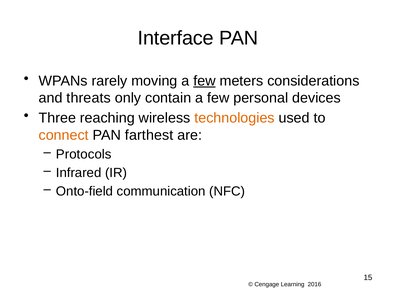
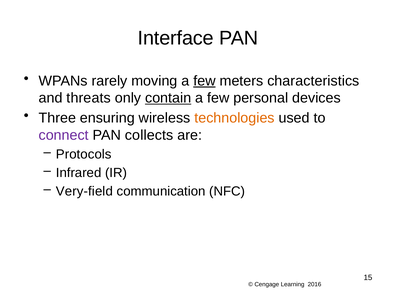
considerations: considerations -> characteristics (313, 81)
contain underline: none -> present (168, 98)
reaching: reaching -> ensuring (107, 118)
connect colour: orange -> purple (64, 135)
farthest: farthest -> collects (149, 135)
Onto-field: Onto-field -> Very-field (84, 191)
